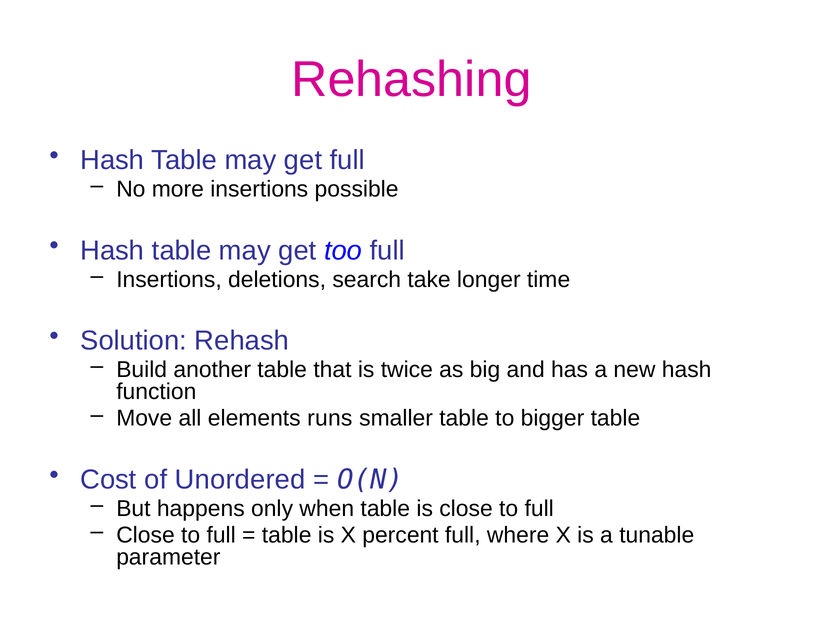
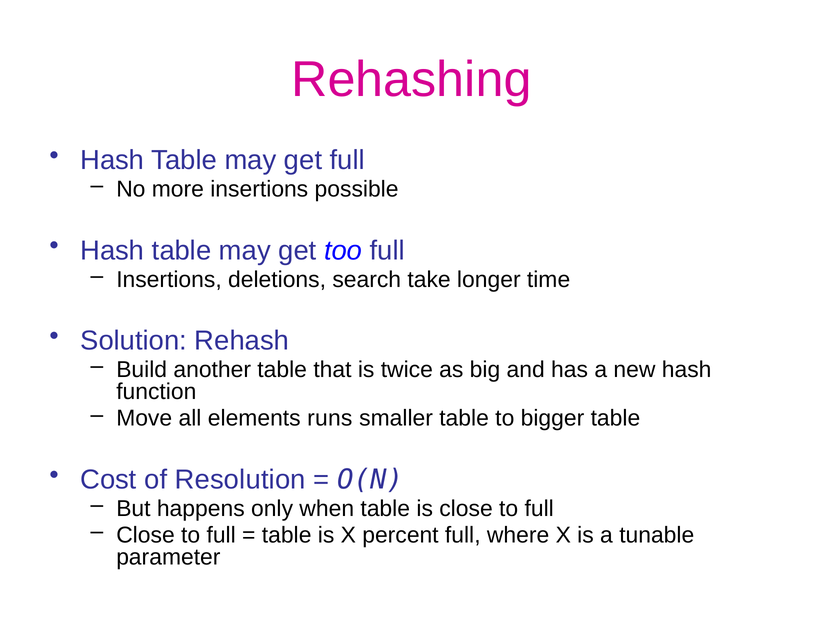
Unordered: Unordered -> Resolution (240, 479)
